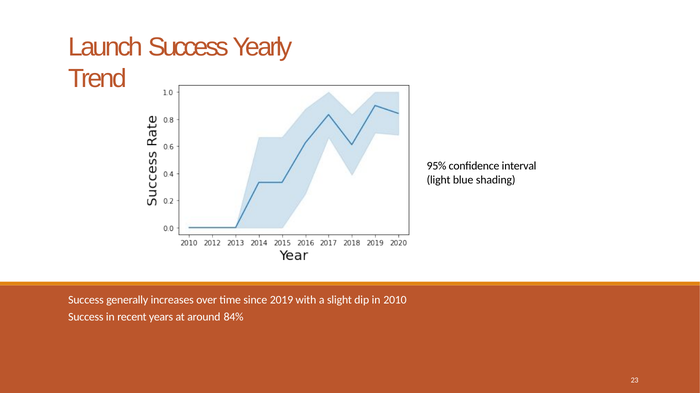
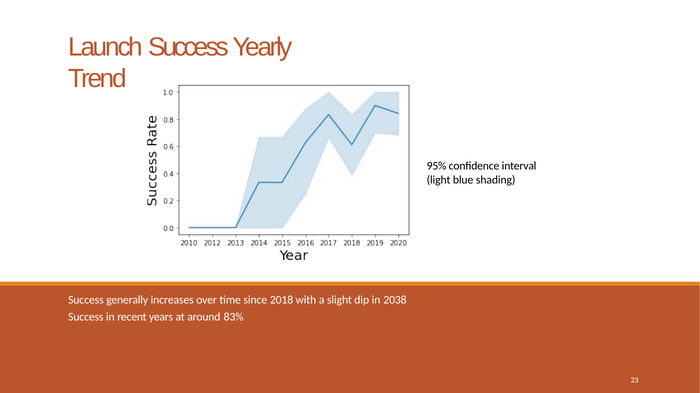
2019: 2019 -> 2018 (282, 300)
2010: 2010 -> 2038 (395, 300)
84%: 84% -> 83% (234, 317)
